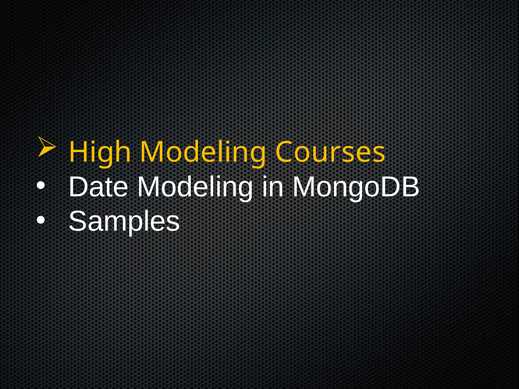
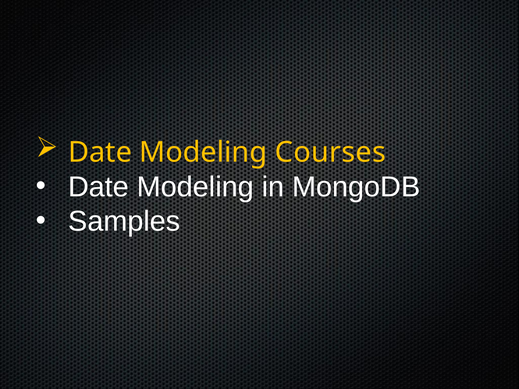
High: High -> Date (100, 152)
